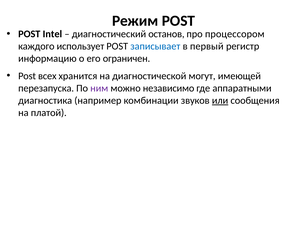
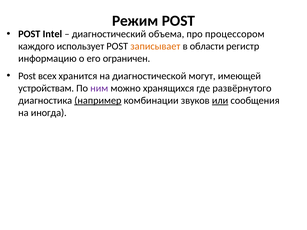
останов: останов -> объема (166, 34)
записывает colour: blue -> orange (155, 46)
первый: первый -> области (207, 46)
перезапуска: перезапуска -> устройствам (46, 88)
независимо: независимо -> хранящихся (169, 88)
аппаратными: аппаратными -> развёрнутого (242, 88)
например underline: none -> present (98, 101)
платой: платой -> иногда (49, 113)
